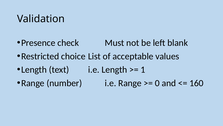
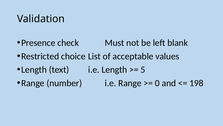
1: 1 -> 5 (143, 69)
160: 160 -> 198 (196, 83)
